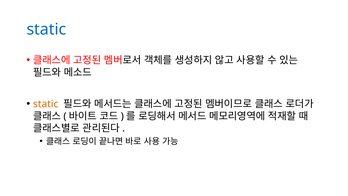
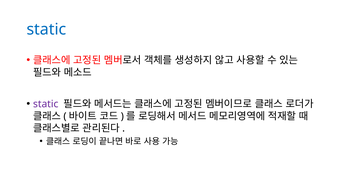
static colour: orange -> purple (46, 104)
